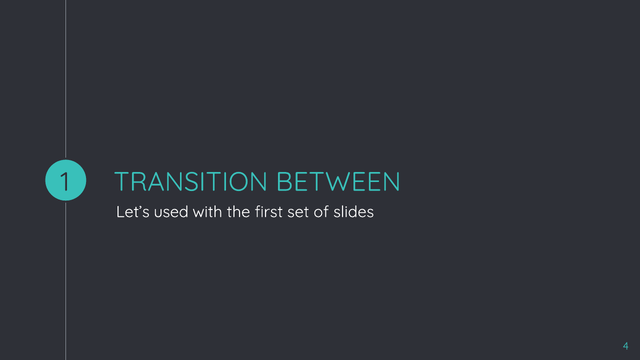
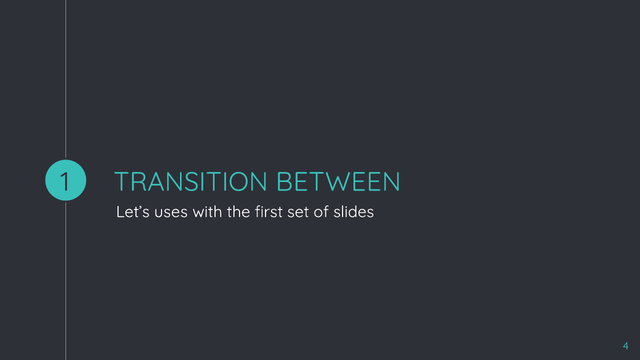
used: used -> uses (171, 212)
